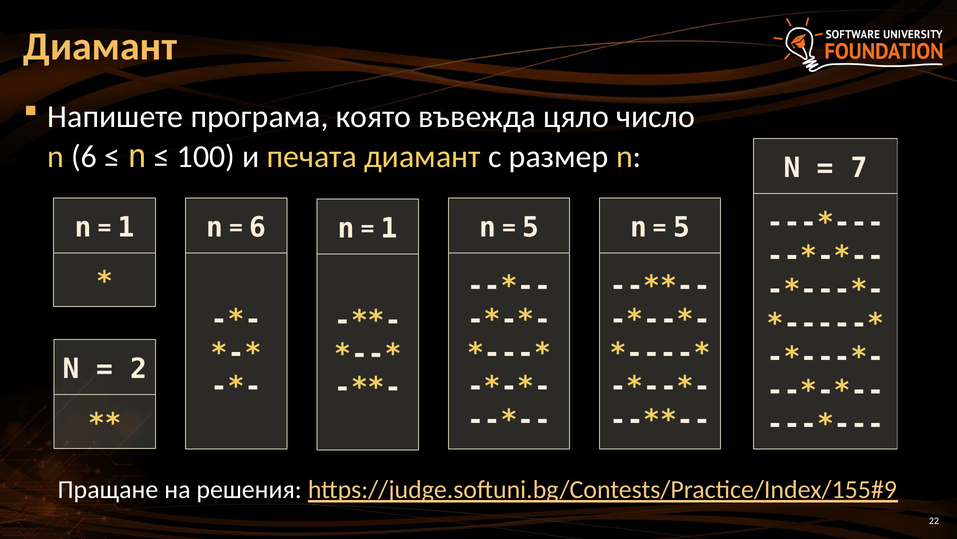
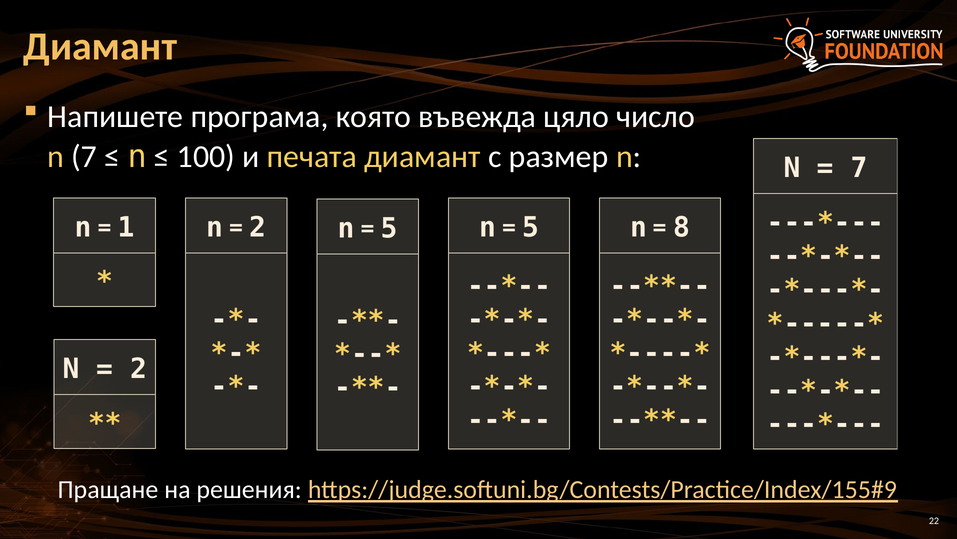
n 6: 6 -> 7 (84, 157)
6: 6 -> 2 (258, 227)
5: 5 -> 8 (682, 227)
1: 1 -> 5 (389, 228)
